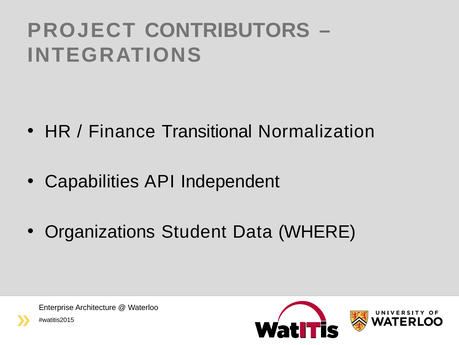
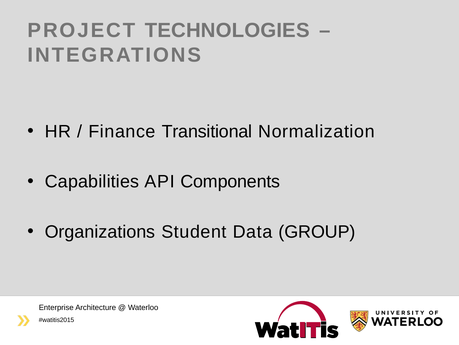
CONTRIBUTORS: CONTRIBUTORS -> TECHNOLOGIES (227, 30)
Independent: Independent -> Components (230, 181)
WHERE: WHERE -> GROUP (317, 231)
